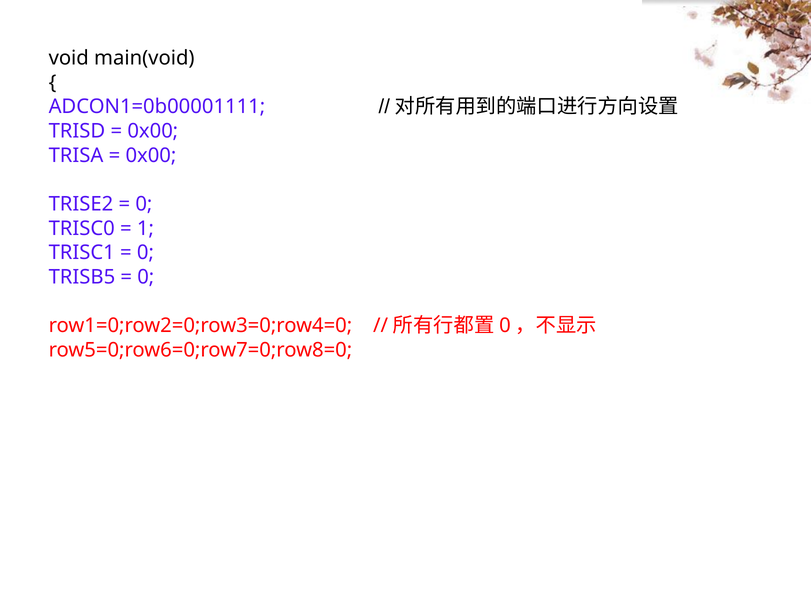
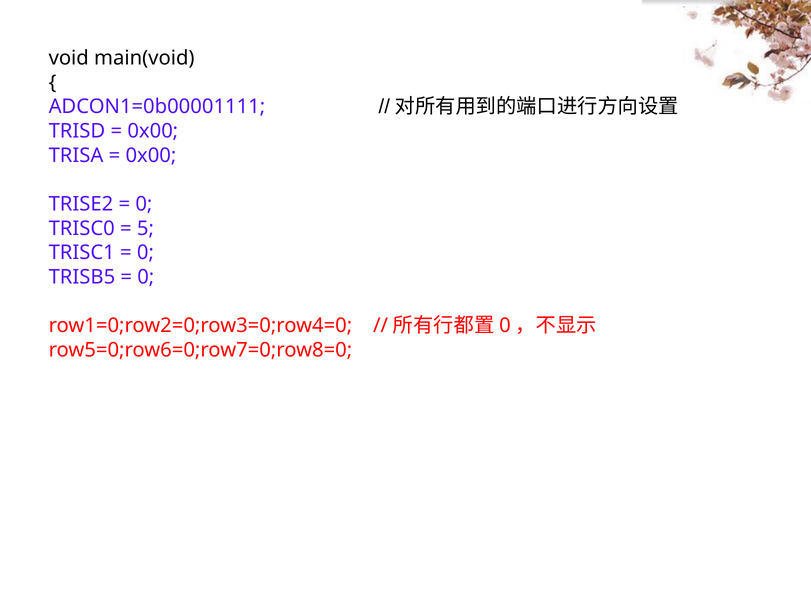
1: 1 -> 5 (145, 228)
